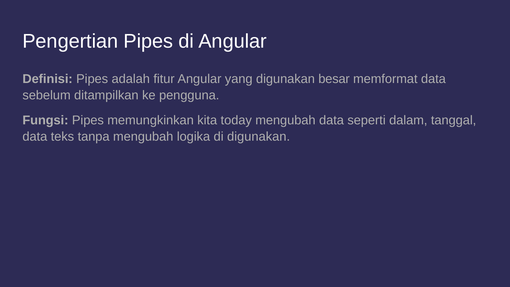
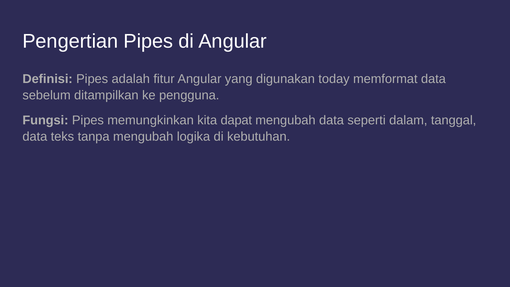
besar: besar -> today (334, 79)
today: today -> dapat (236, 120)
di digunakan: digunakan -> kebutuhan (259, 137)
